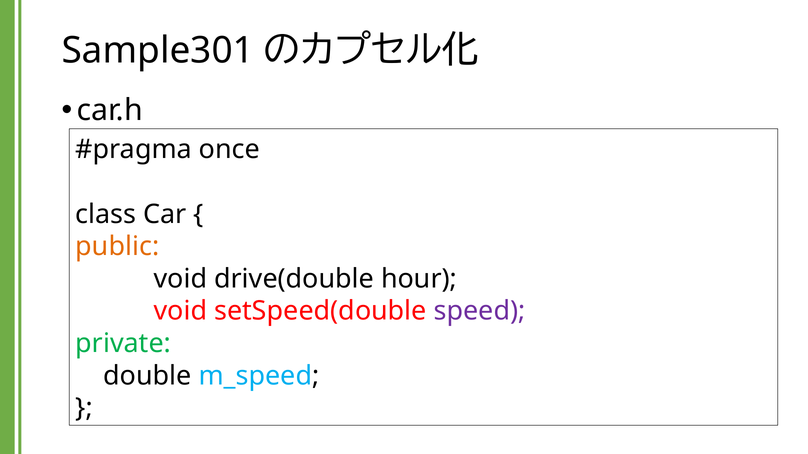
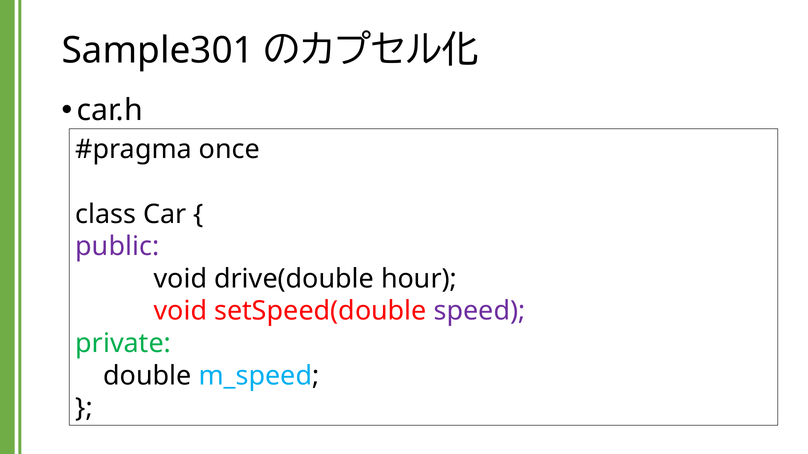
public colour: orange -> purple (117, 247)
